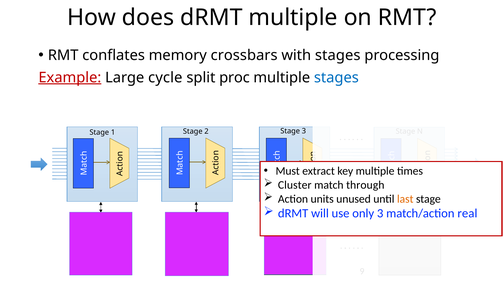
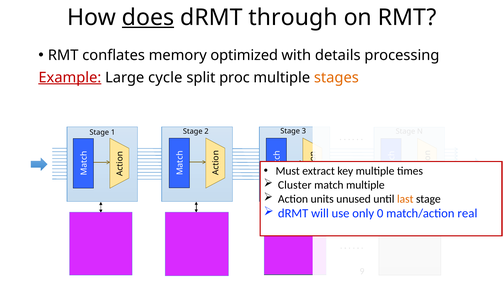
does underline: none -> present (148, 17)
dRMT multiple: multiple -> through (293, 17)
crossbars: crossbars -> optimized (244, 55)
with stages: stages -> details (338, 55)
stages colour: blue -> orange (336, 77)
match through: through -> multiple (365, 185)
only 3: 3 -> 0 (380, 213)
